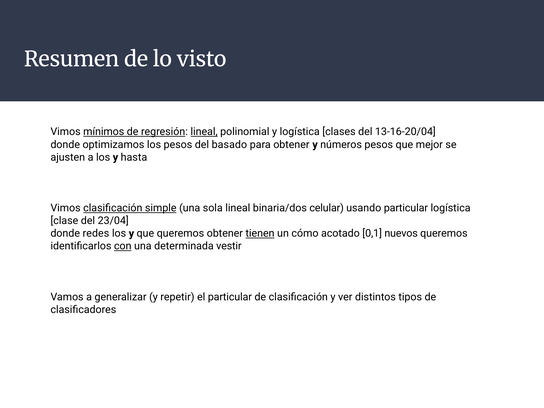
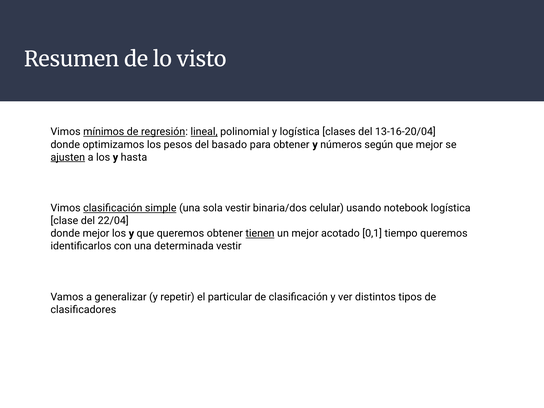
números pesos: pesos -> según (379, 145)
ajusten underline: none -> present (68, 157)
sola lineal: lineal -> vestir (238, 208)
usando particular: particular -> notebook (406, 208)
23/04: 23/04 -> 22/04 (113, 221)
donde redes: redes -> mejor (96, 233)
un cómo: cómo -> mejor (305, 233)
nuevos: nuevos -> tiempo (401, 233)
con underline: present -> none (123, 246)
